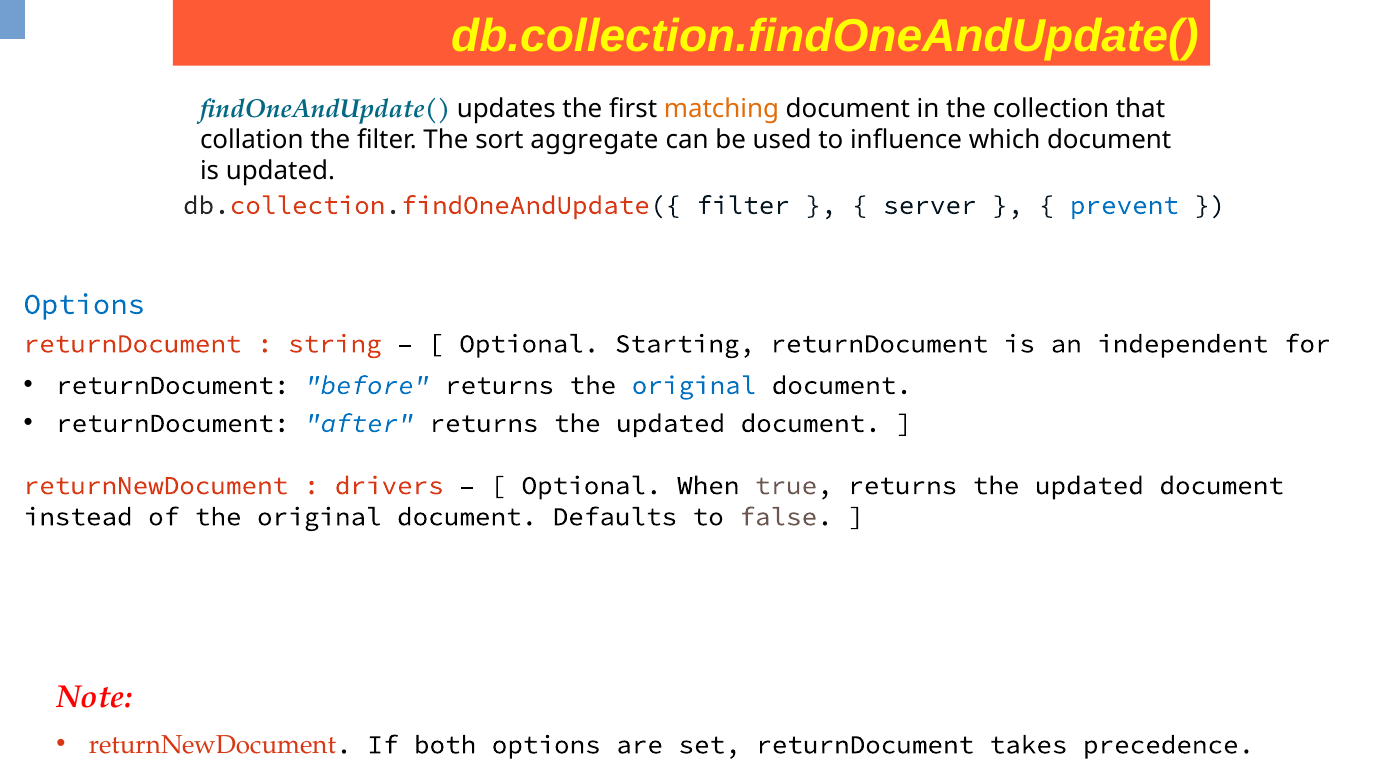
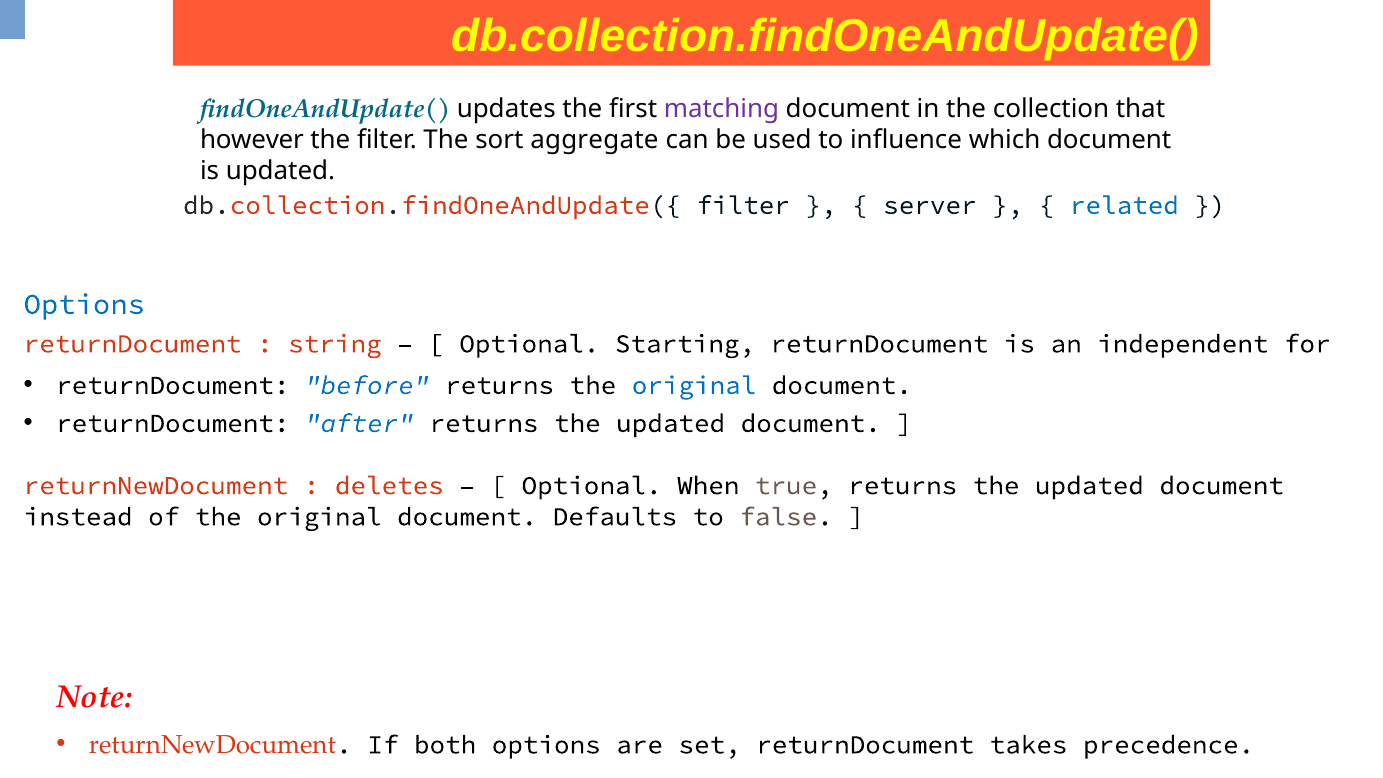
matching colour: orange -> purple (721, 109)
collation: collation -> however (252, 140)
prevent: prevent -> related (1124, 205)
drivers: drivers -> deletes (389, 486)
